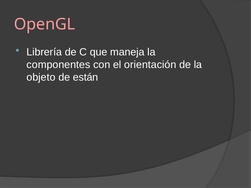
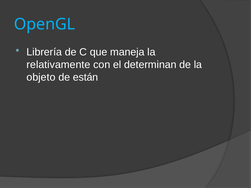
OpenGL colour: pink -> light blue (44, 24)
componentes: componentes -> relativamente (58, 65)
orientación: orientación -> determinan (150, 65)
